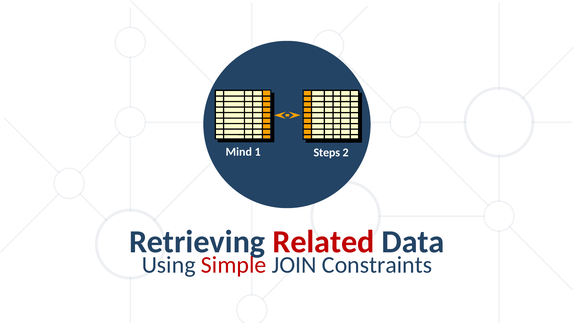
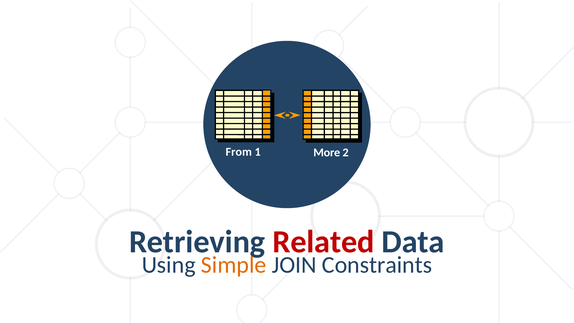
Mind: Mind -> From (239, 152)
Steps: Steps -> More (327, 152)
Simple colour: red -> orange (234, 265)
